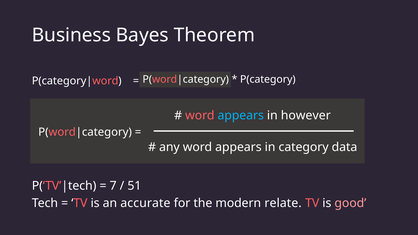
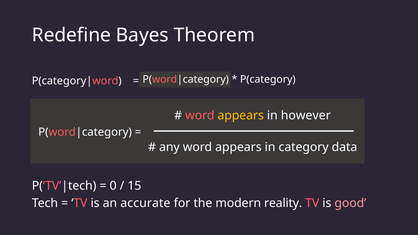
Business: Business -> Redefine (71, 35)
appears colour: light blue -> yellow (241, 116)
7: 7 -> 0 (113, 186)
51: 51 -> 15 (134, 186)
relate: relate -> reality (283, 203)
